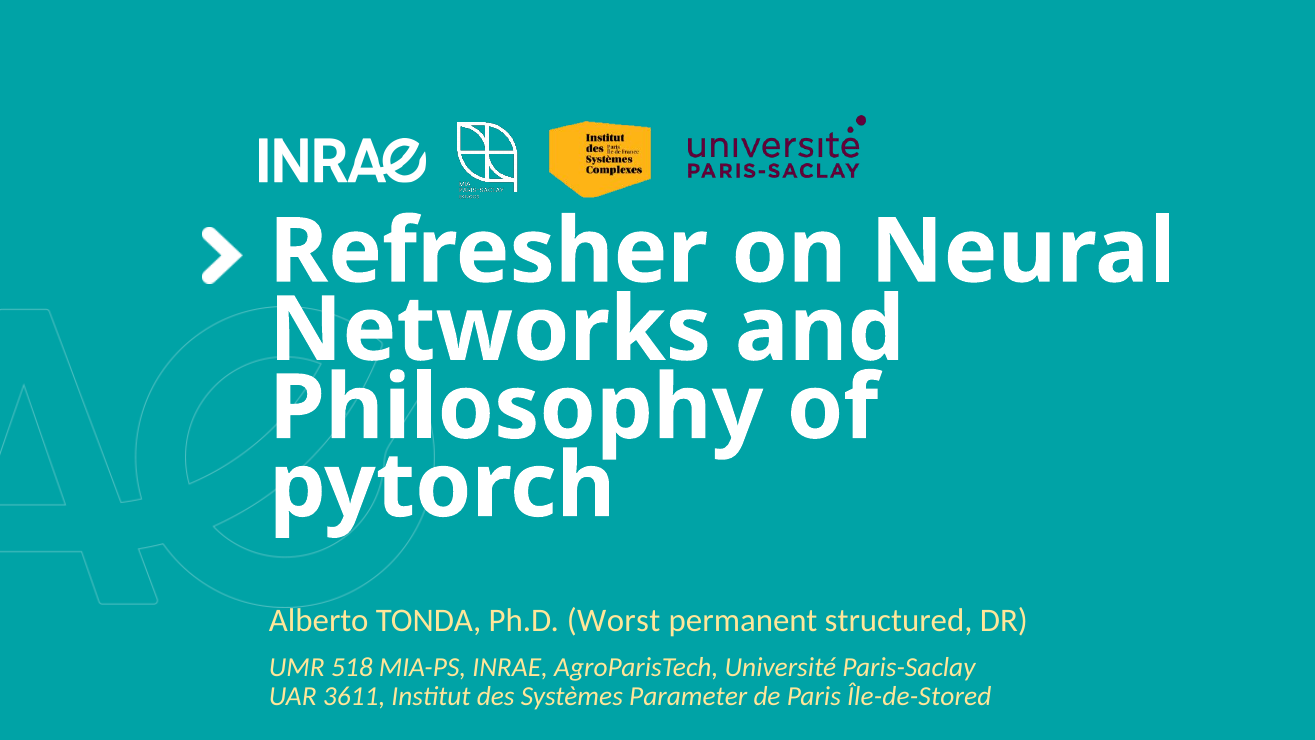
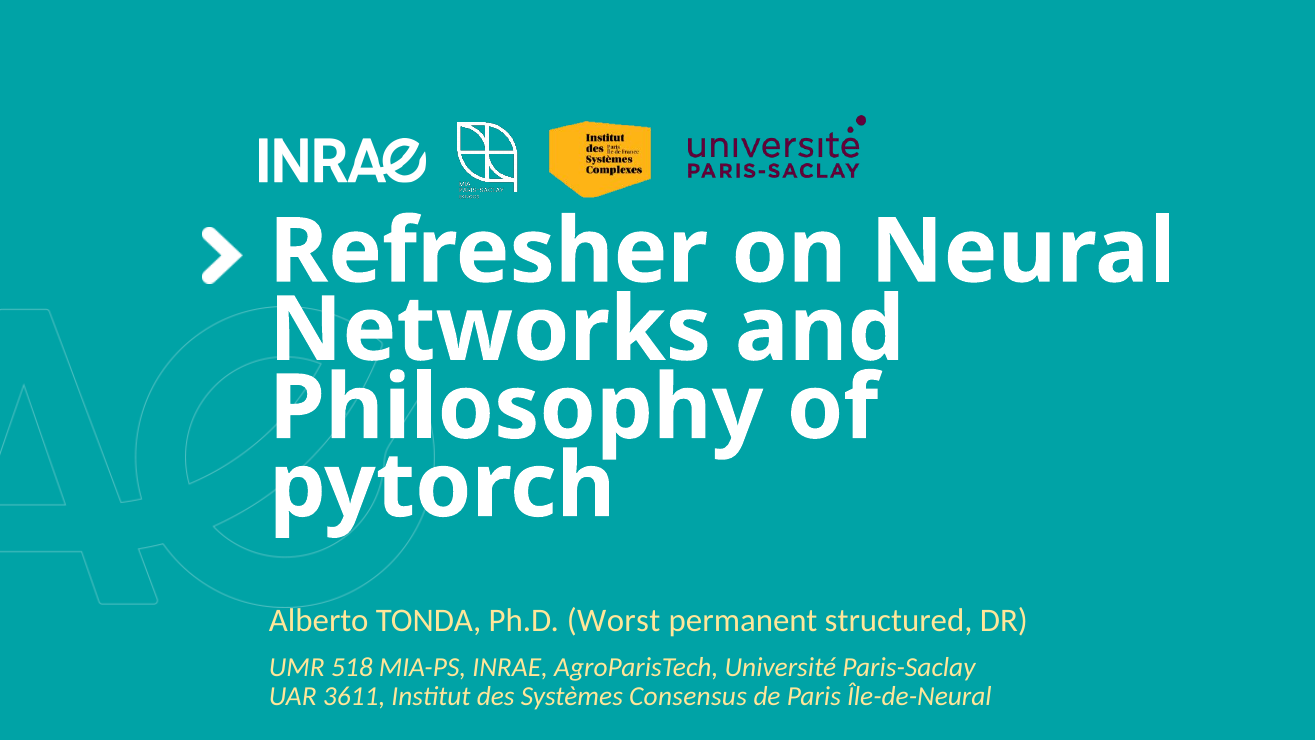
Parameter: Parameter -> Consensus (688, 696)
Île-de-Stored: Île-de-Stored -> Île-de-Neural (919, 696)
